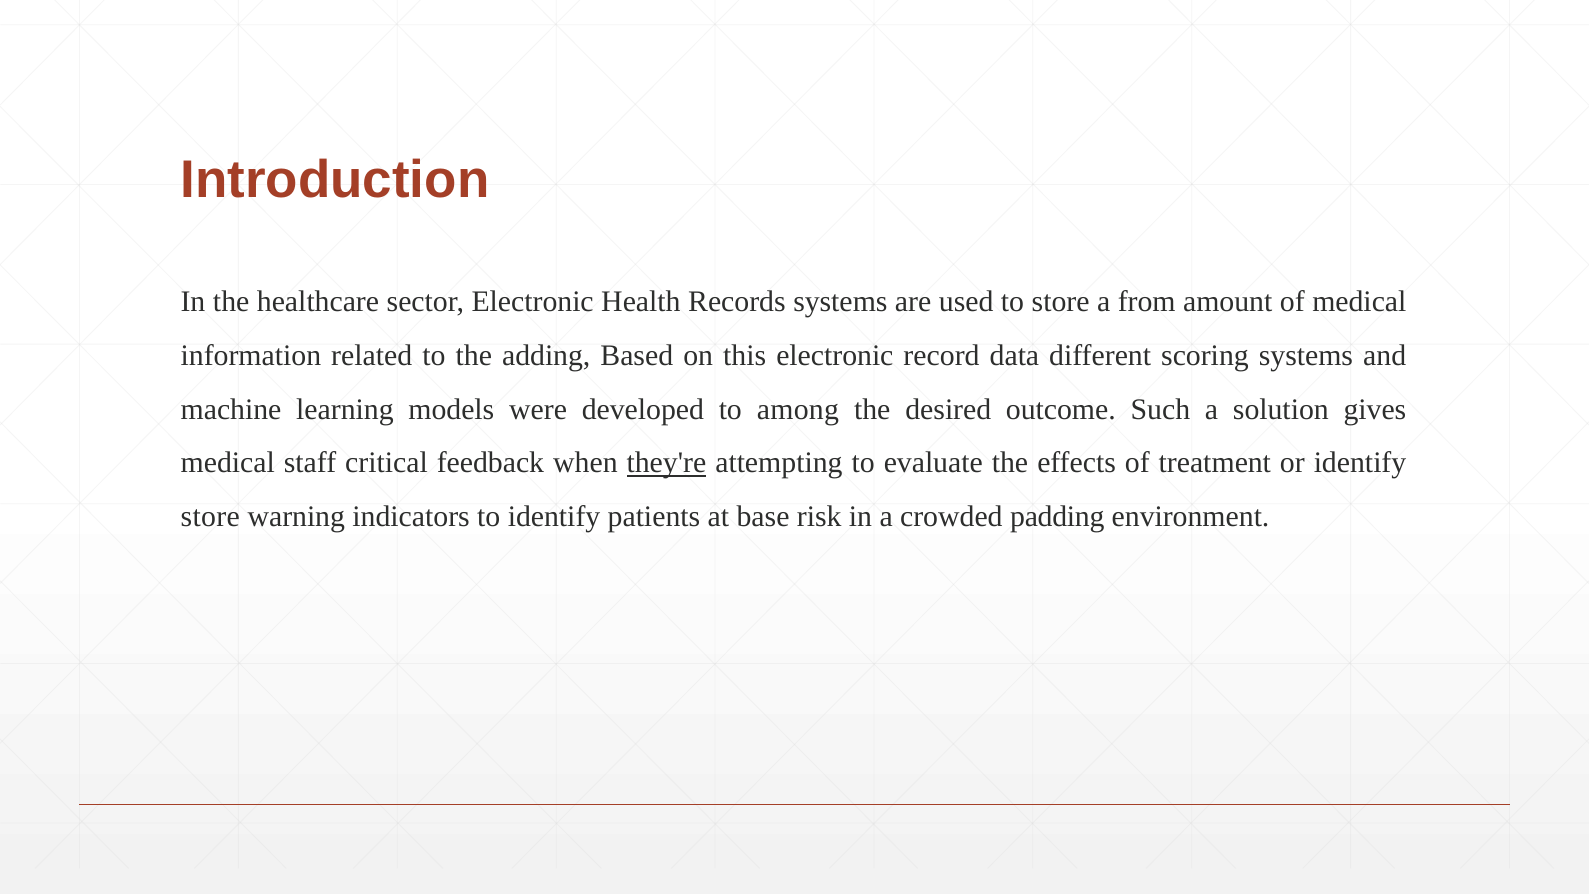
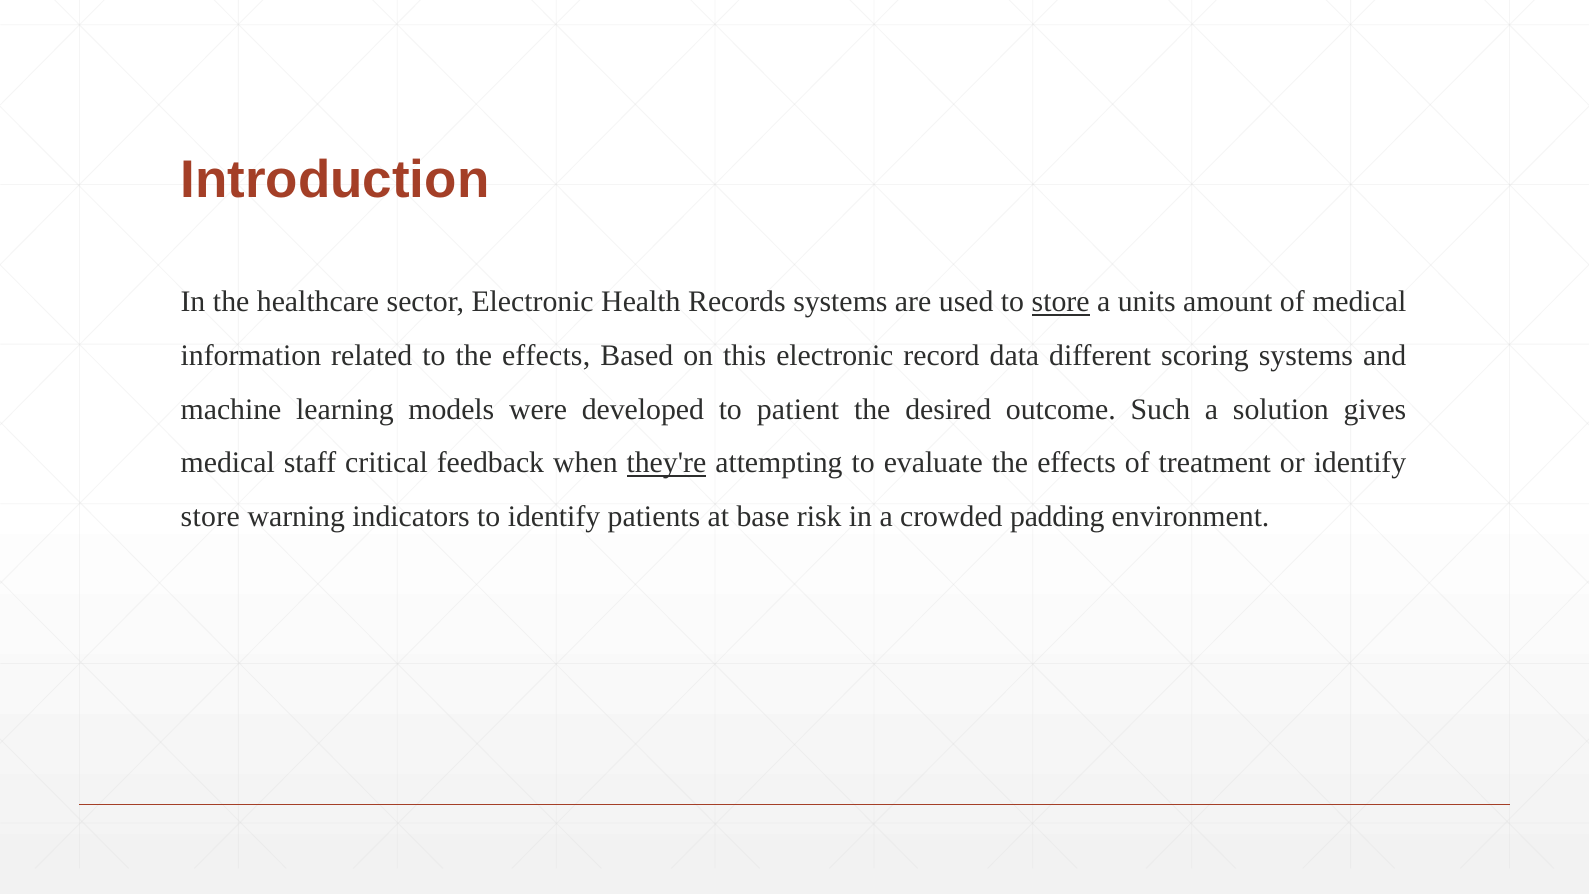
store underline: none -> present (1061, 302)
from: from -> units (1147, 302)
to the adding: adding -> effects (546, 356)
among: among -> patient (798, 409)
